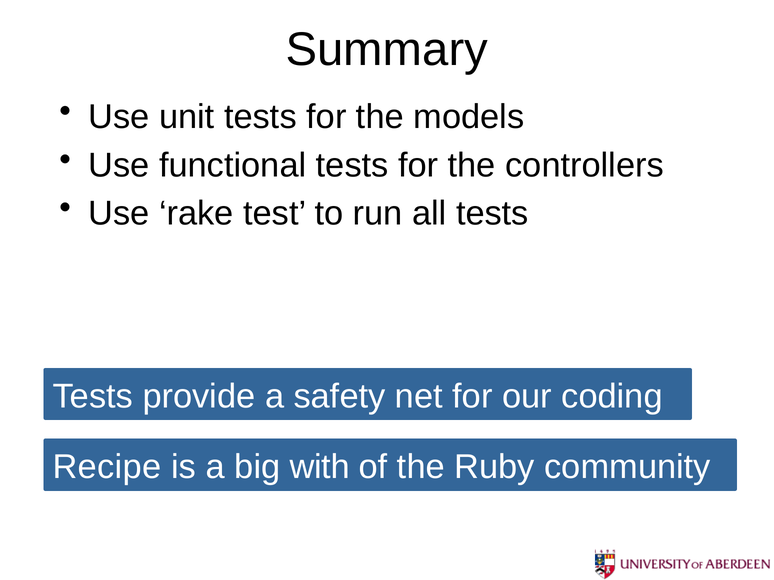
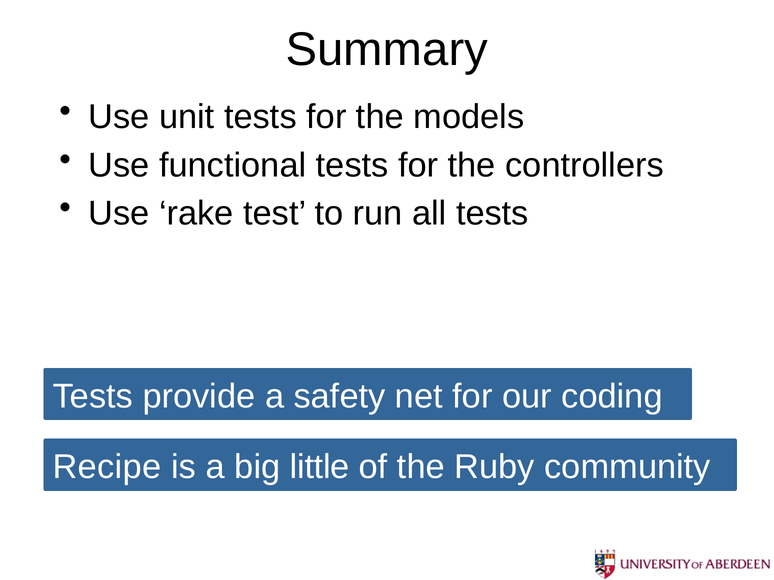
with: with -> little (320, 468)
